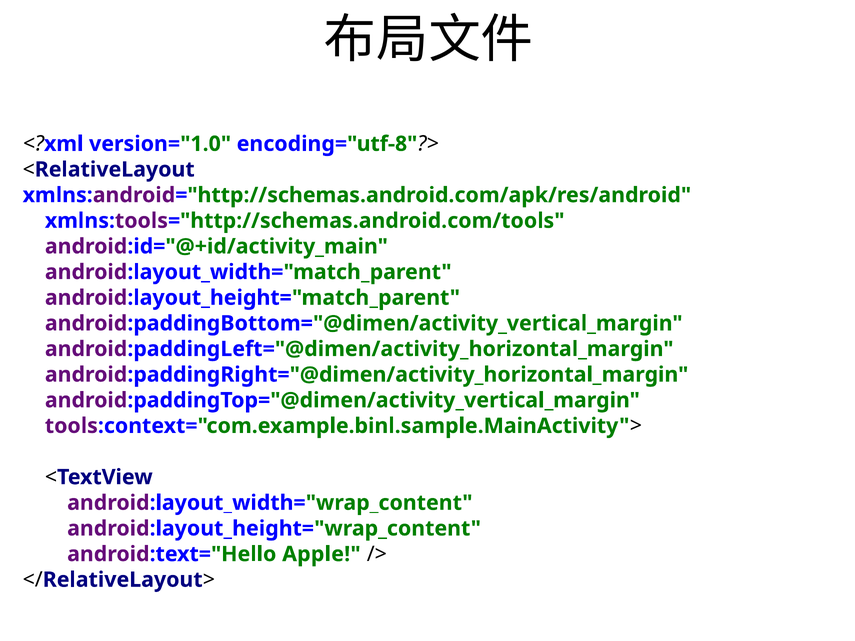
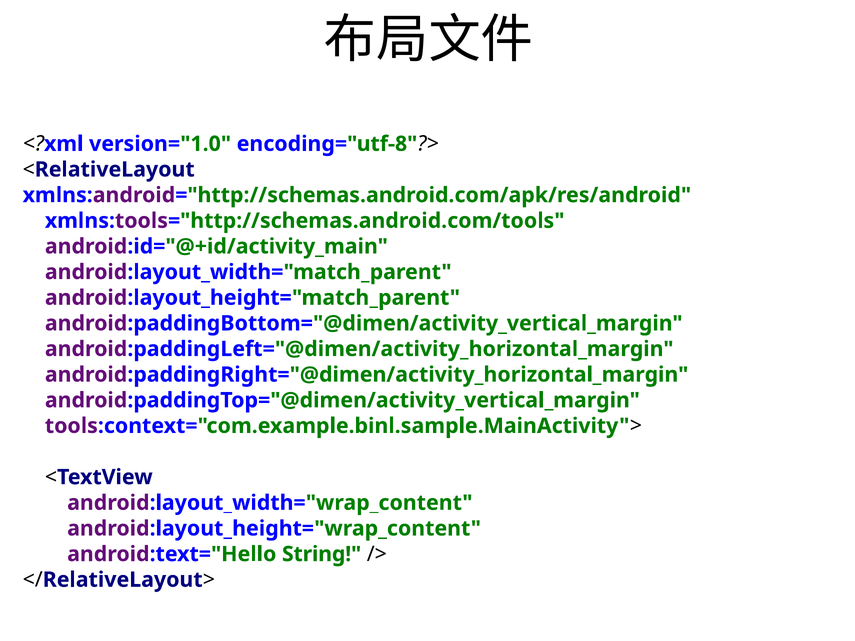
Apple: Apple -> String (322, 554)
